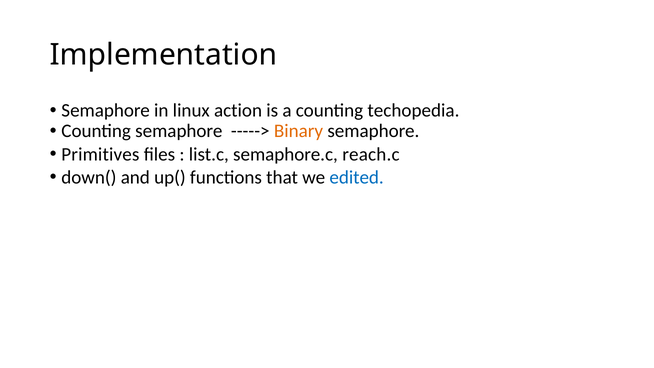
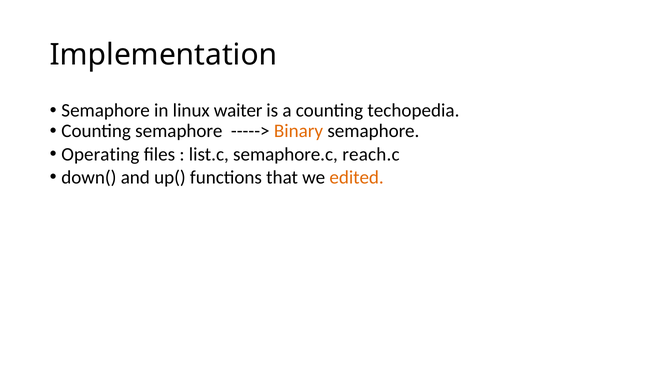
action: action -> waiter (238, 111)
Primitives: Primitives -> Operating (100, 154)
edited colour: blue -> orange (357, 177)
